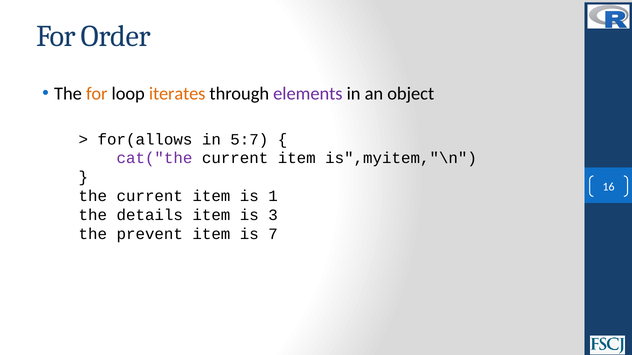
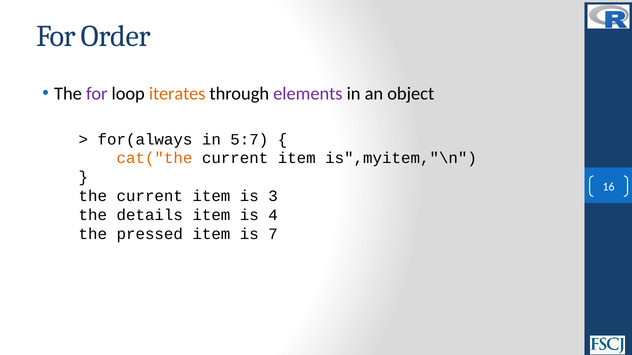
for colour: orange -> purple (97, 94)
for(allows: for(allows -> for(always (145, 140)
cat("the colour: purple -> orange (154, 158)
1: 1 -> 3 (273, 196)
3: 3 -> 4 (273, 215)
prevent: prevent -> pressed (150, 234)
